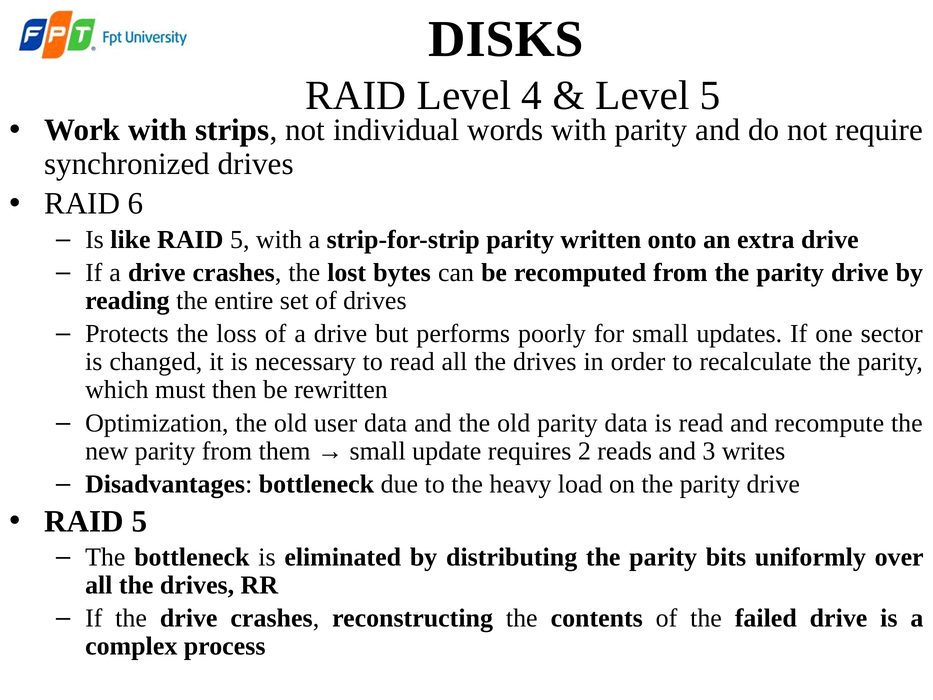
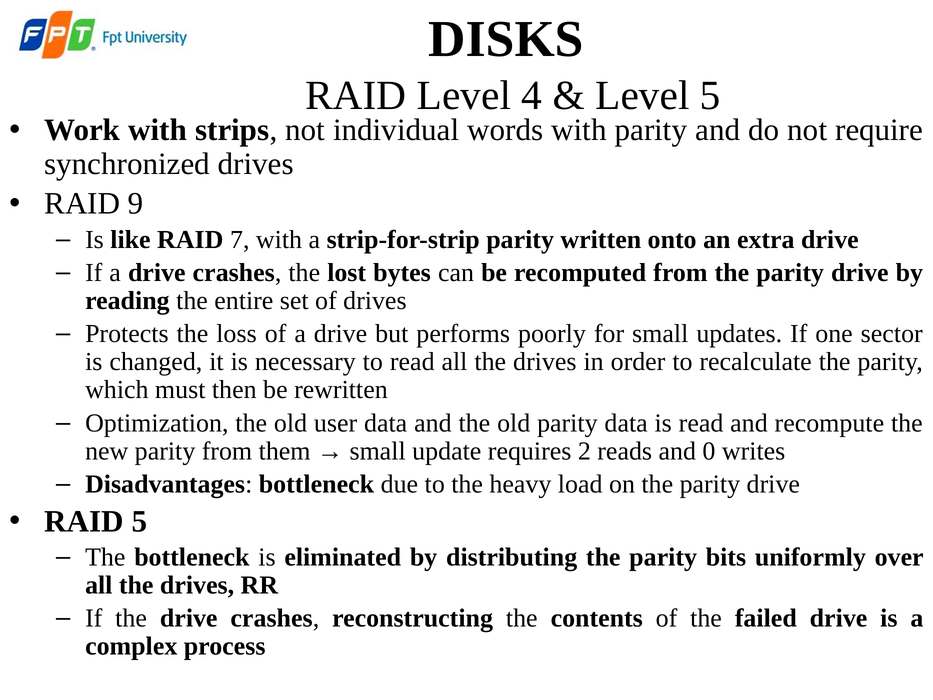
6: 6 -> 9 (136, 203)
like RAID 5: 5 -> 7 (240, 239)
3: 3 -> 0 (709, 451)
